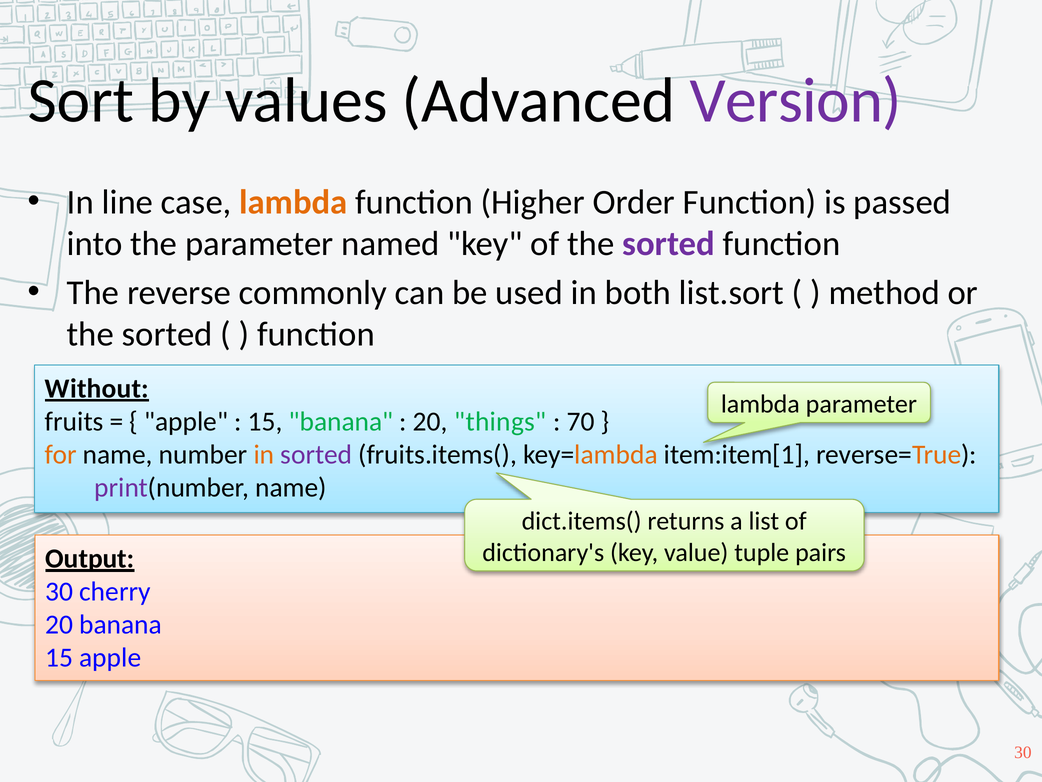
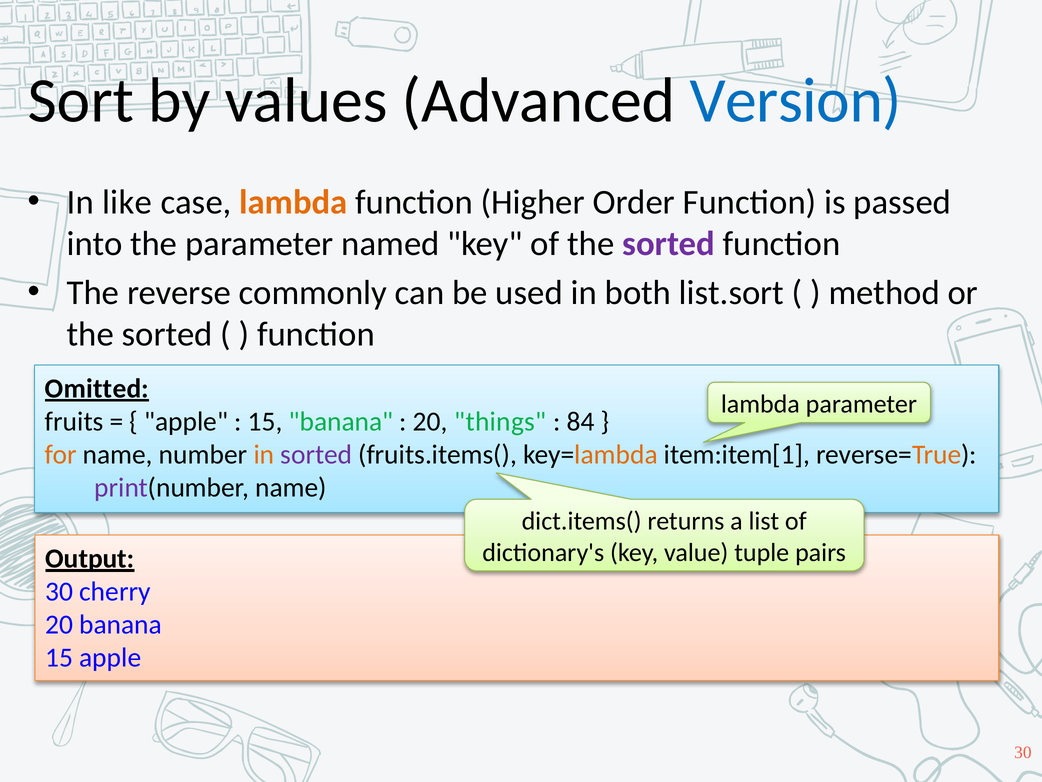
Version colour: purple -> blue (796, 101)
line: line -> like (127, 202)
Without: Without -> Omitted (97, 388)
70: 70 -> 84 (581, 421)
